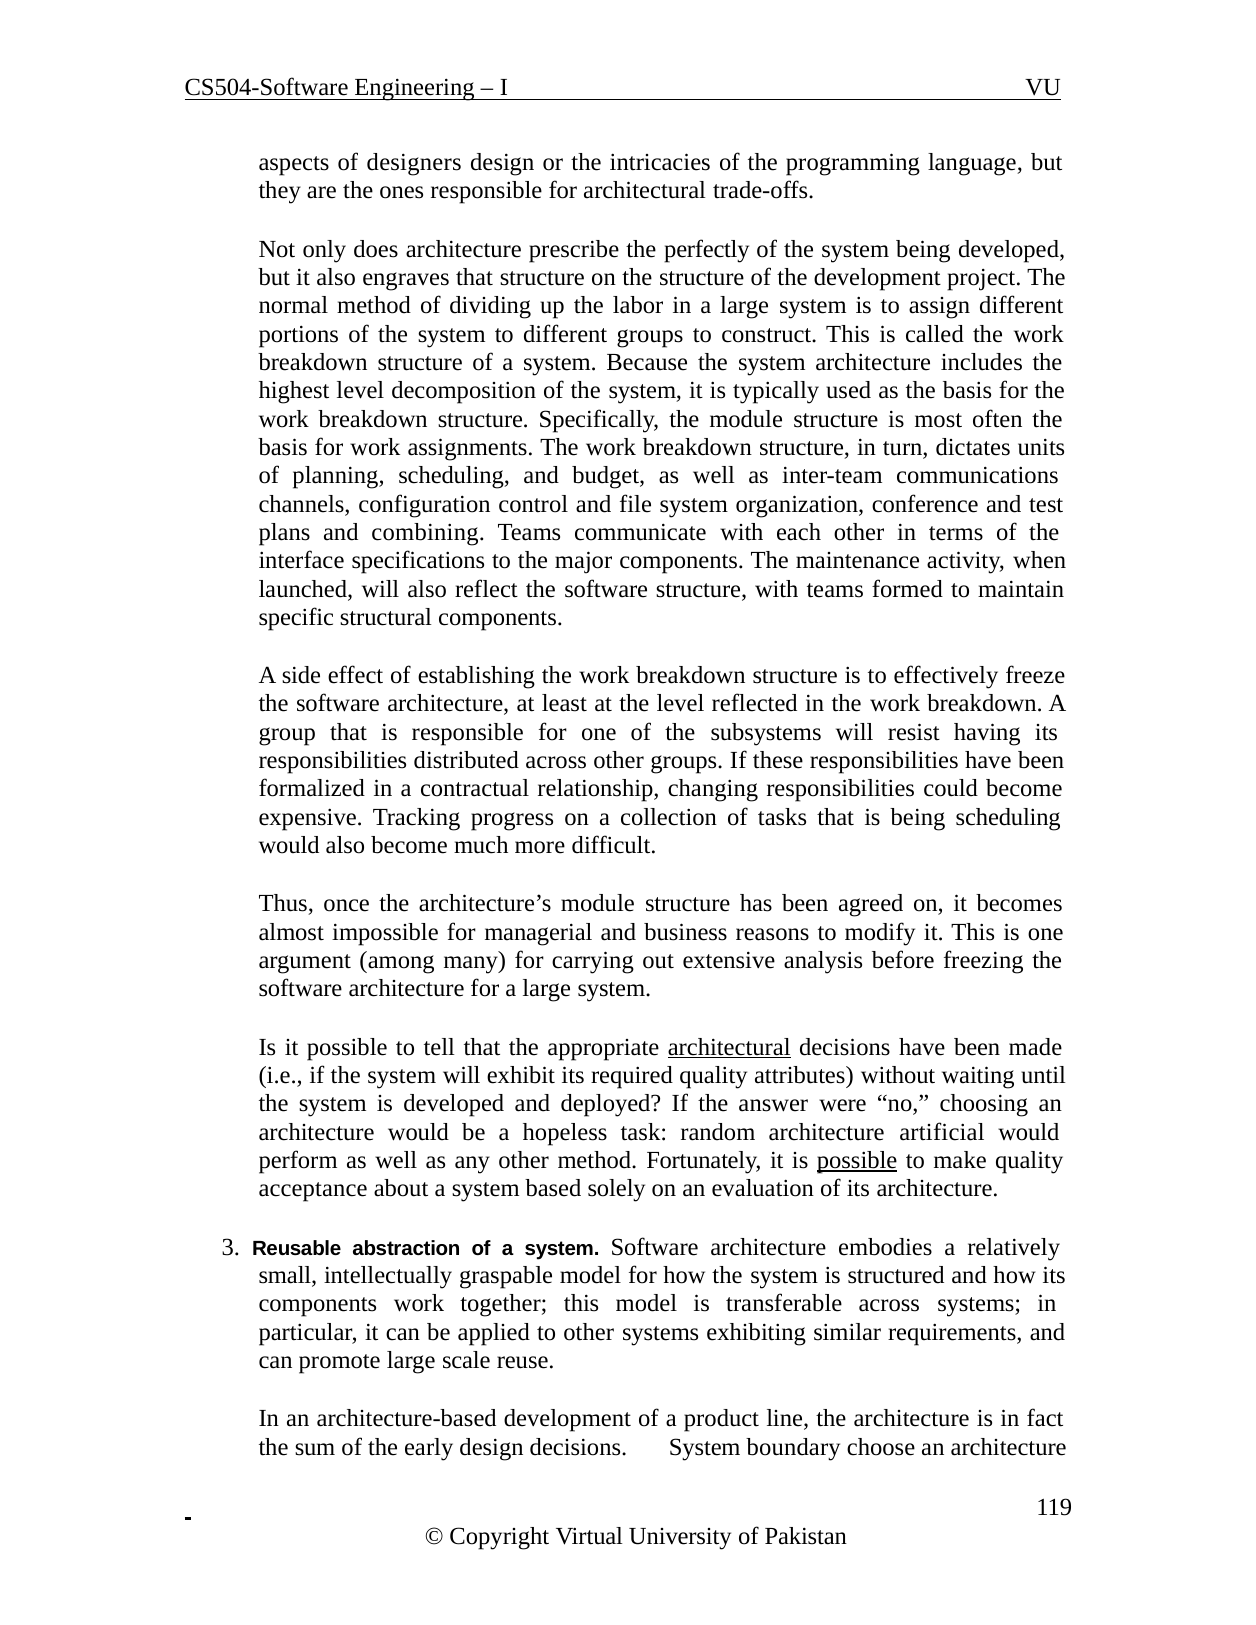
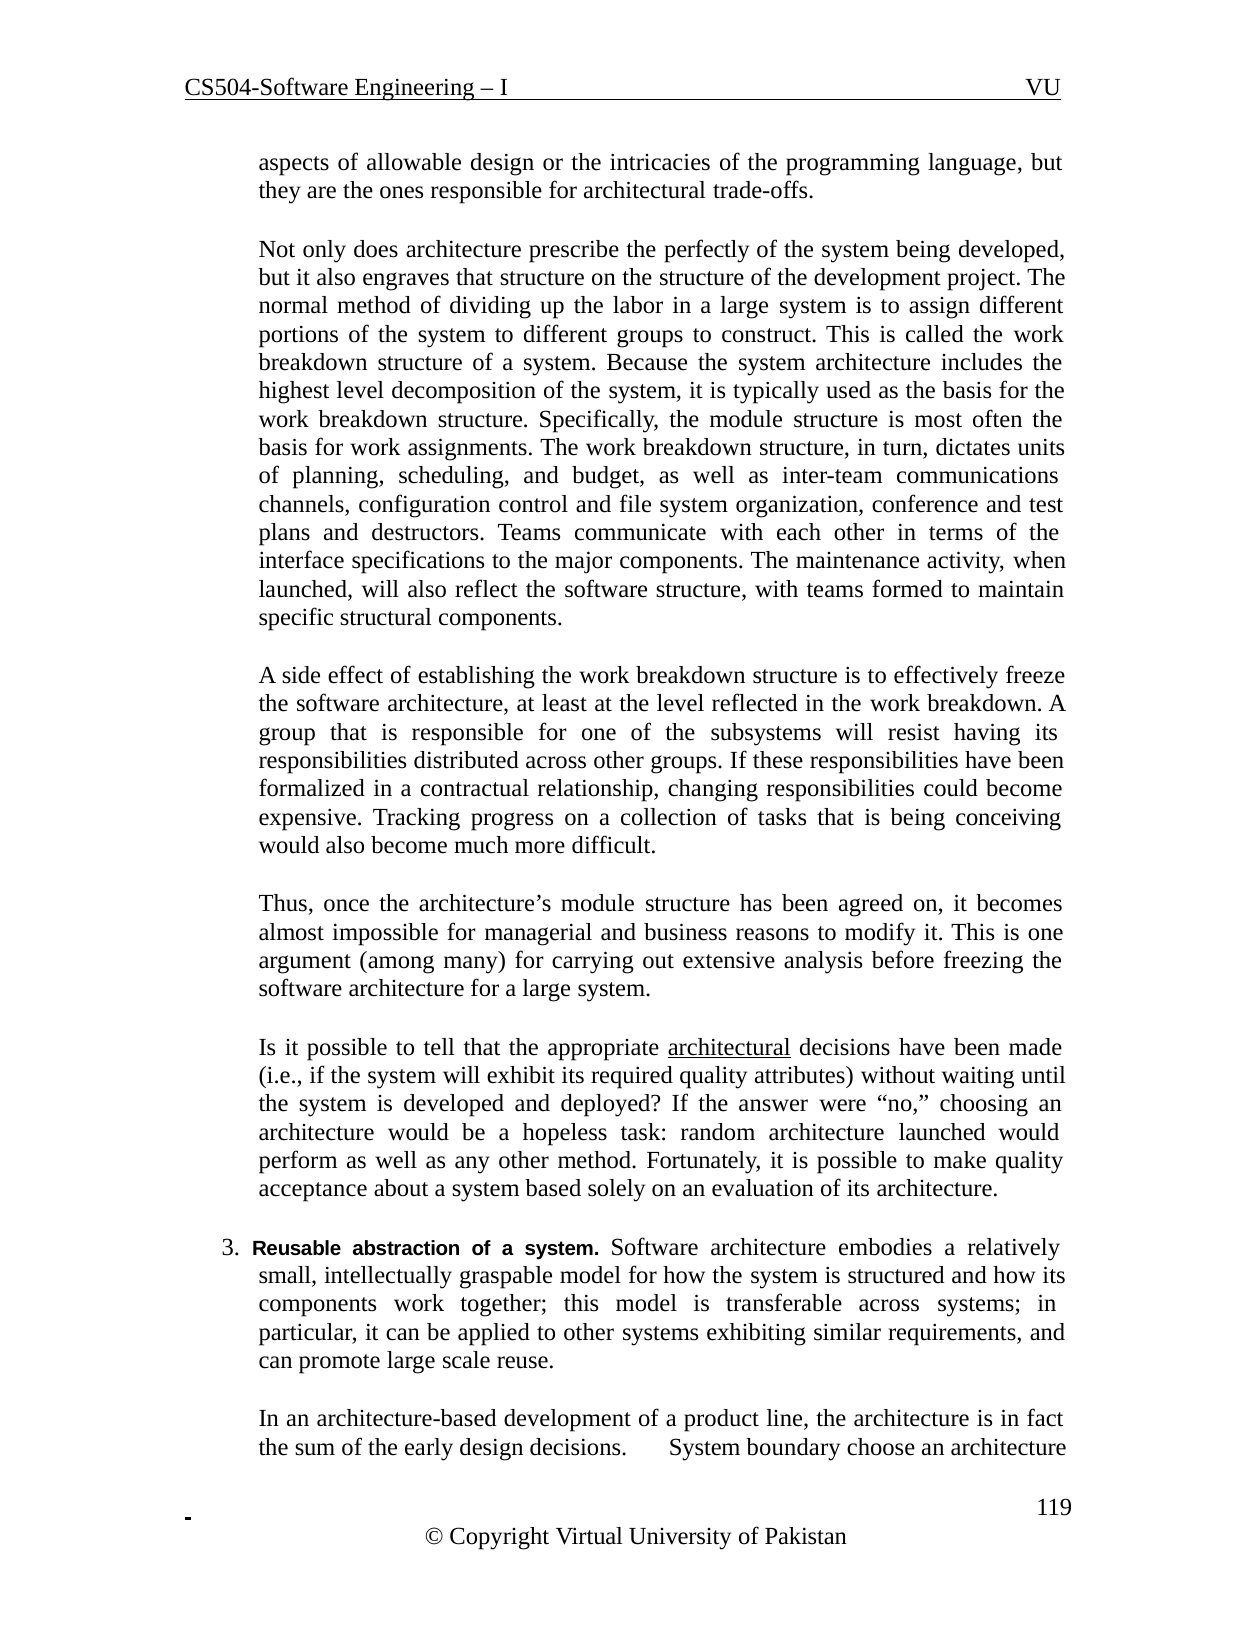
designers: designers -> allowable (414, 163)
combining: combining -> destructors (428, 533)
being scheduling: scheduling -> conceiving (1008, 817)
architecture artificial: artificial -> launched (942, 1132)
possible underline: present -> none (857, 1161)
